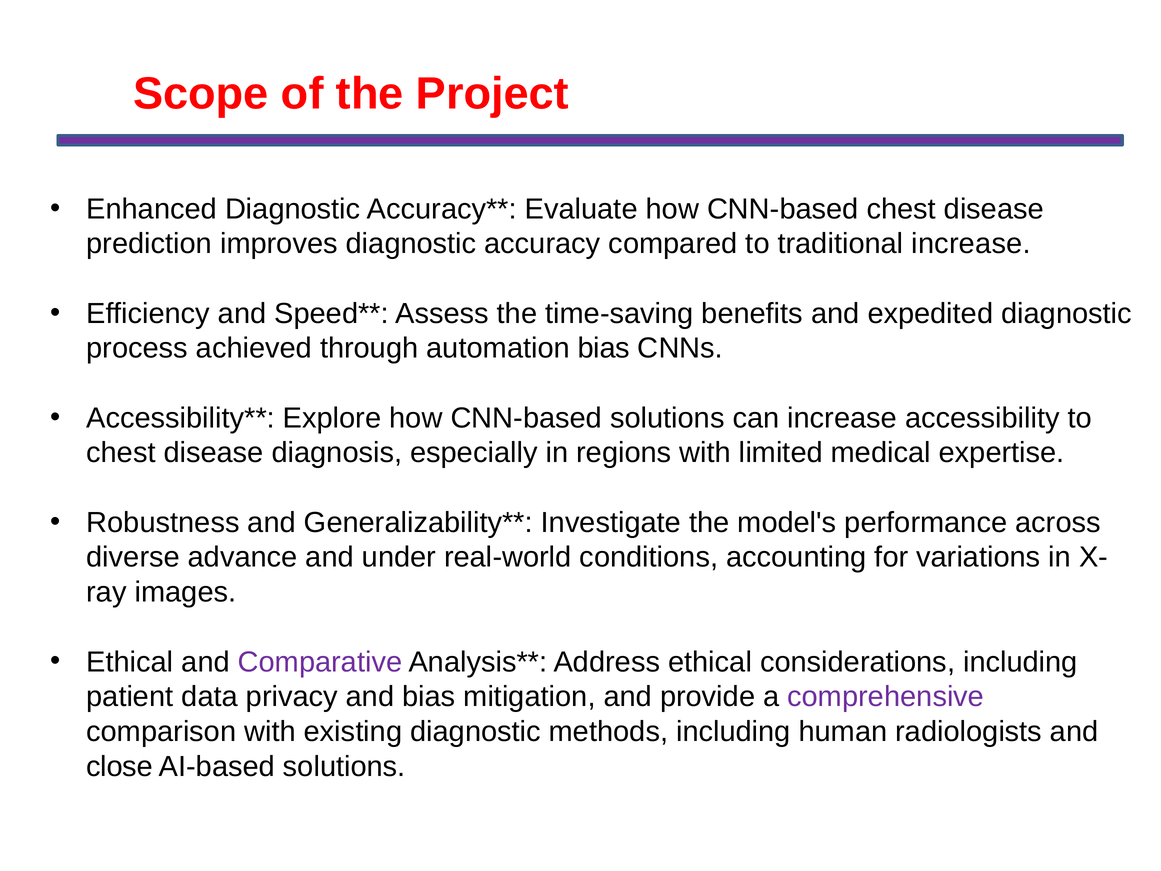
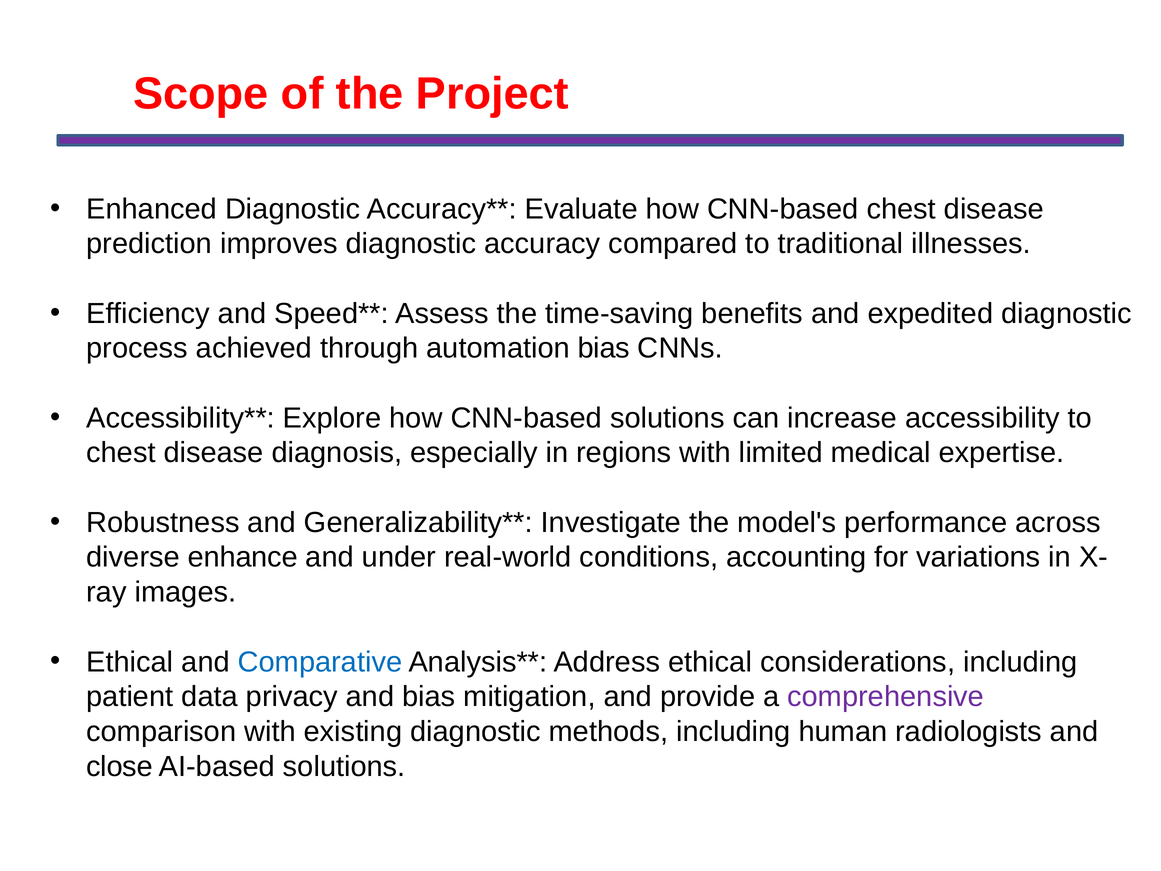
traditional increase: increase -> illnesses (971, 244)
advance: advance -> enhance (243, 557)
Comparative colour: purple -> blue (320, 662)
